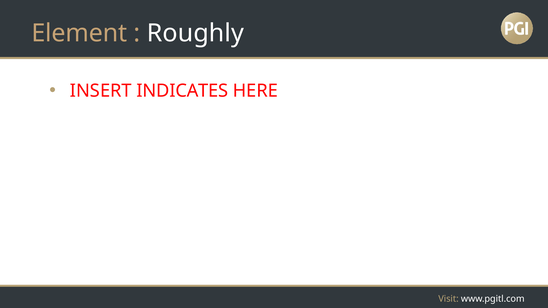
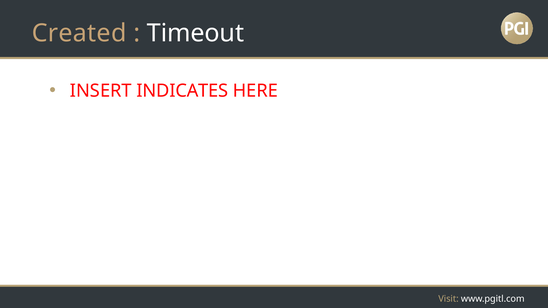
Element: Element -> Created (79, 33)
Roughly: Roughly -> Timeout (196, 33)
